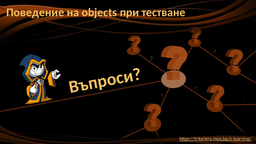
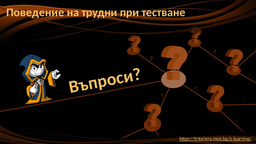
objects: objects -> трудни (99, 12)
